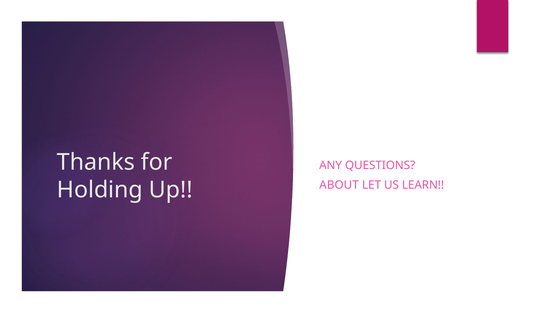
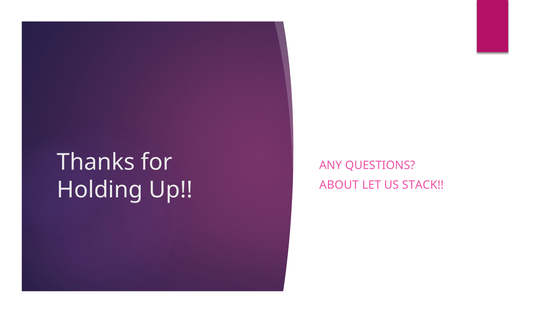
LEARN: LEARN -> STACK (423, 185)
